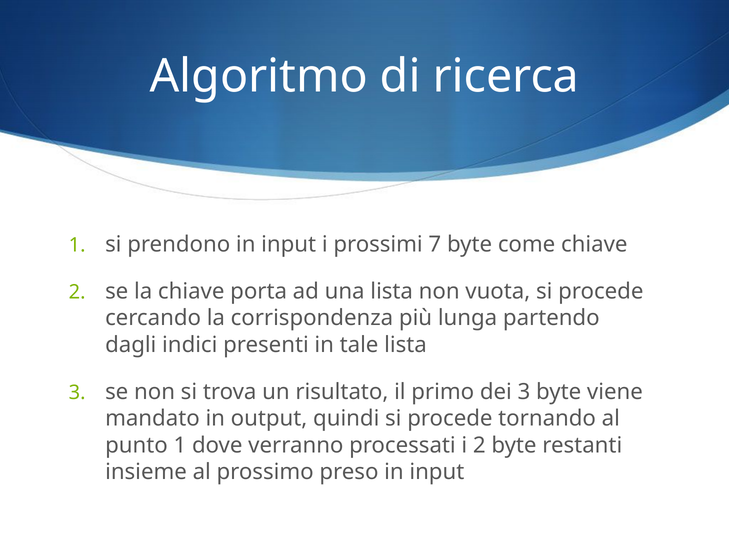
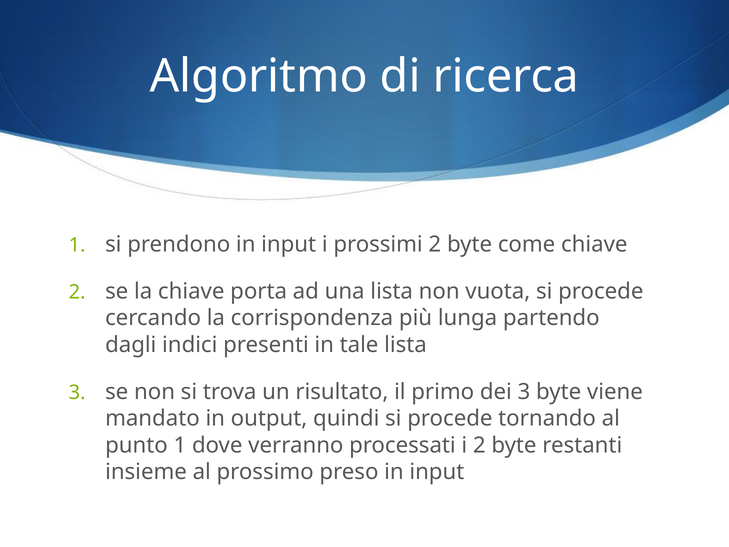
prossimi 7: 7 -> 2 (435, 244)
